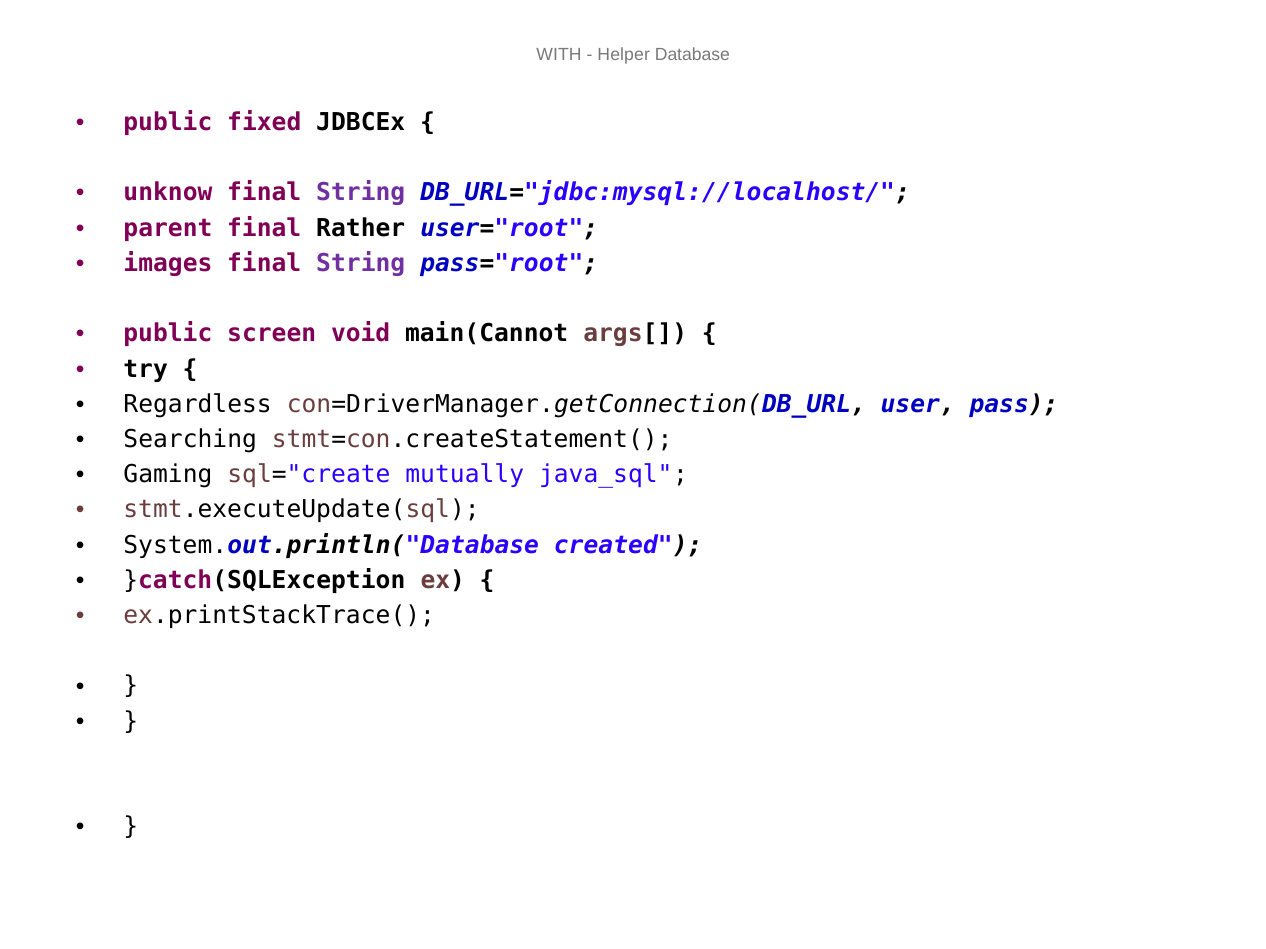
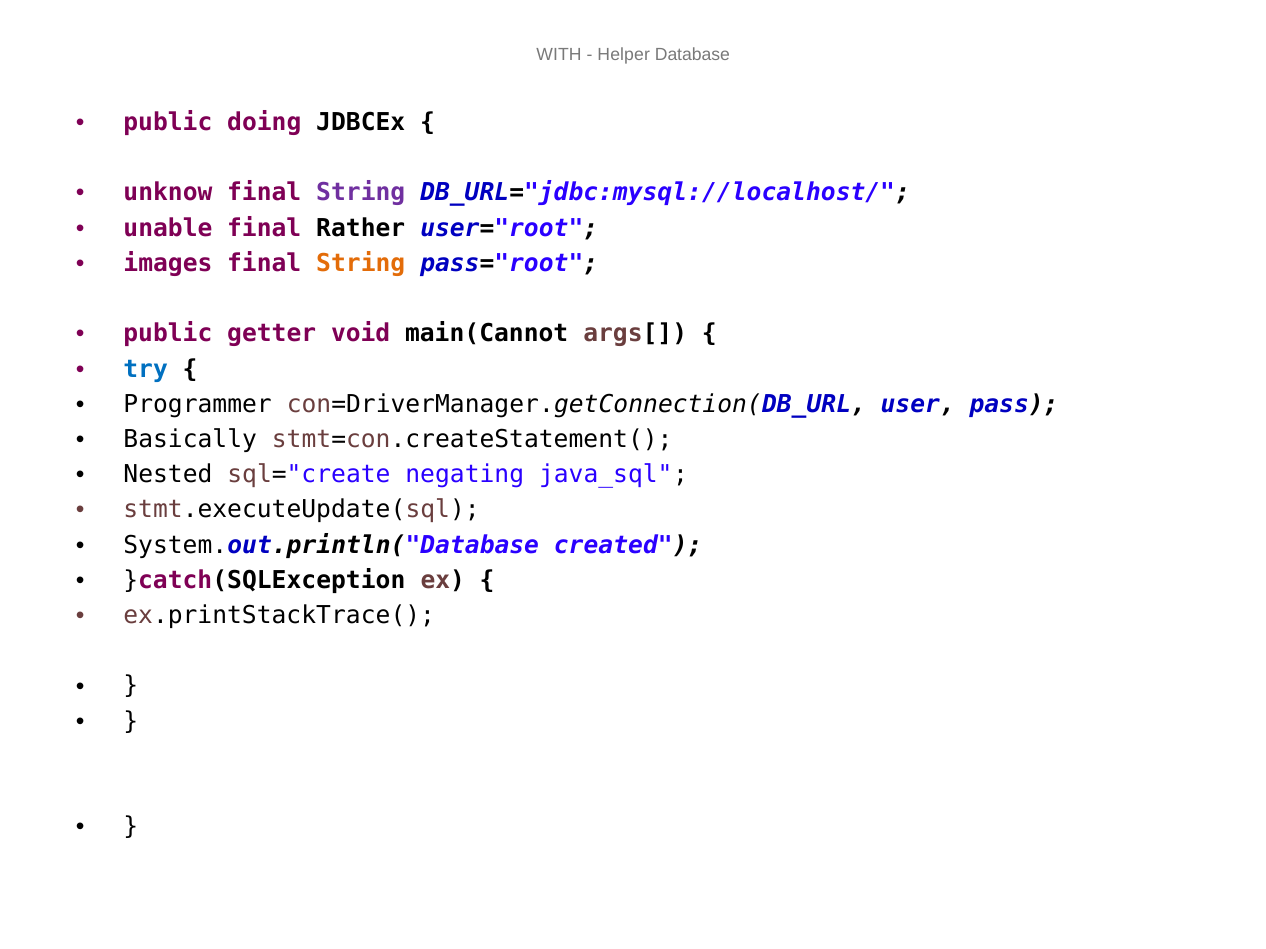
fixed: fixed -> doing (264, 122)
parent: parent -> unable (168, 228)
String colour: purple -> orange (361, 263)
screen: screen -> getter (272, 334)
try colour: black -> blue (146, 369)
Regardless: Regardless -> Programmer (198, 404)
Searching: Searching -> Basically (190, 440)
Gaming: Gaming -> Nested (168, 475)
mutually: mutually -> negating (465, 475)
